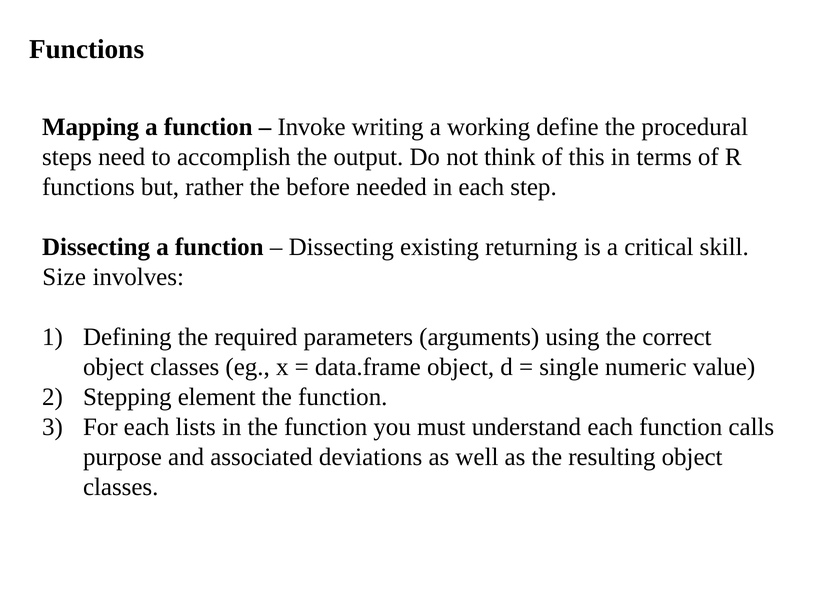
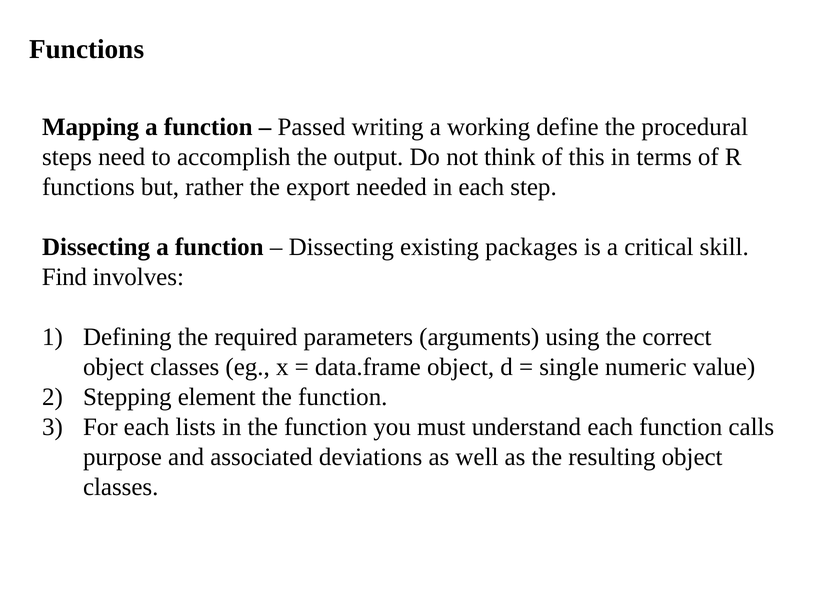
Invoke: Invoke -> Passed (312, 127)
before: before -> export (318, 187)
returning: returning -> packages (531, 247)
Size: Size -> Find (64, 277)
